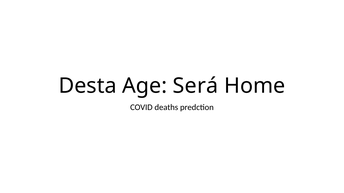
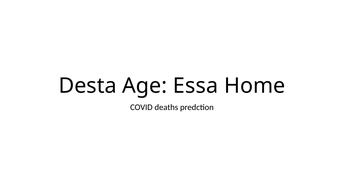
Será: Será -> Essa (195, 86)
